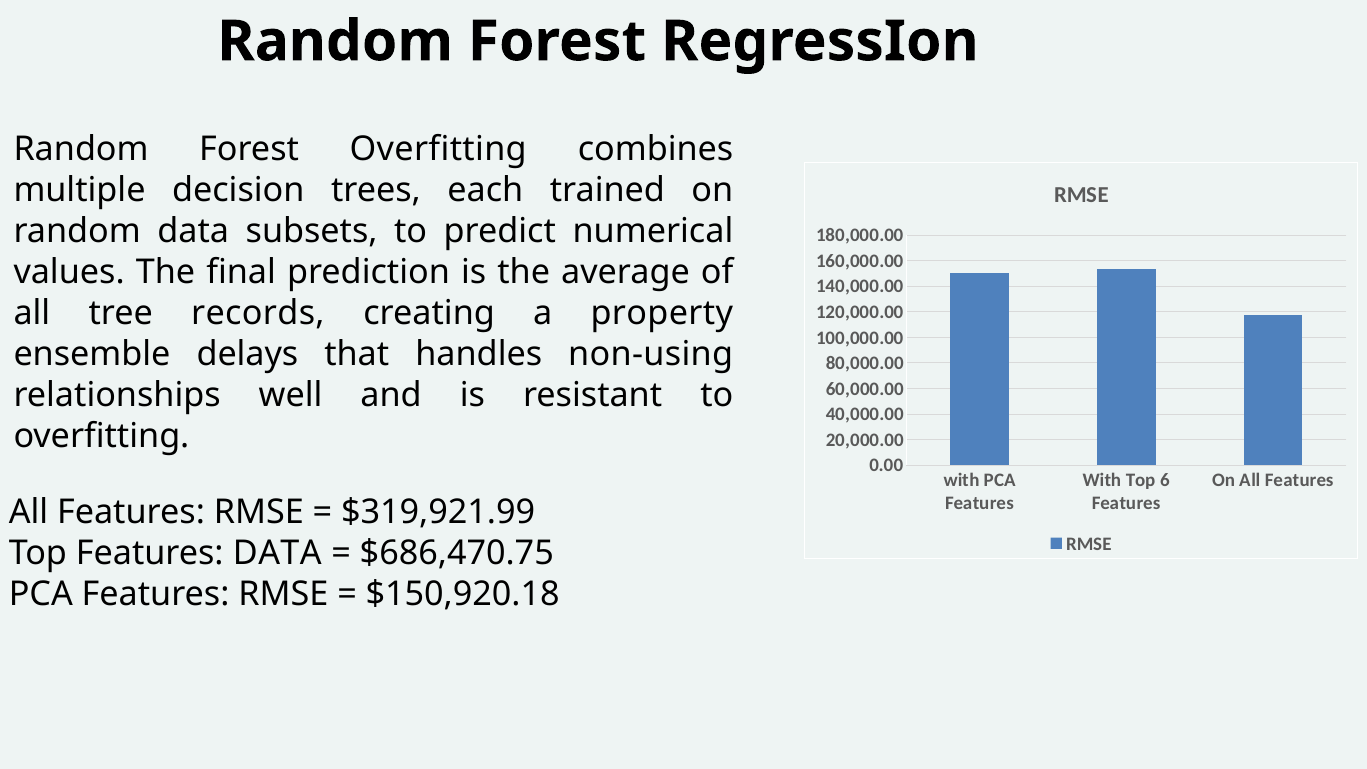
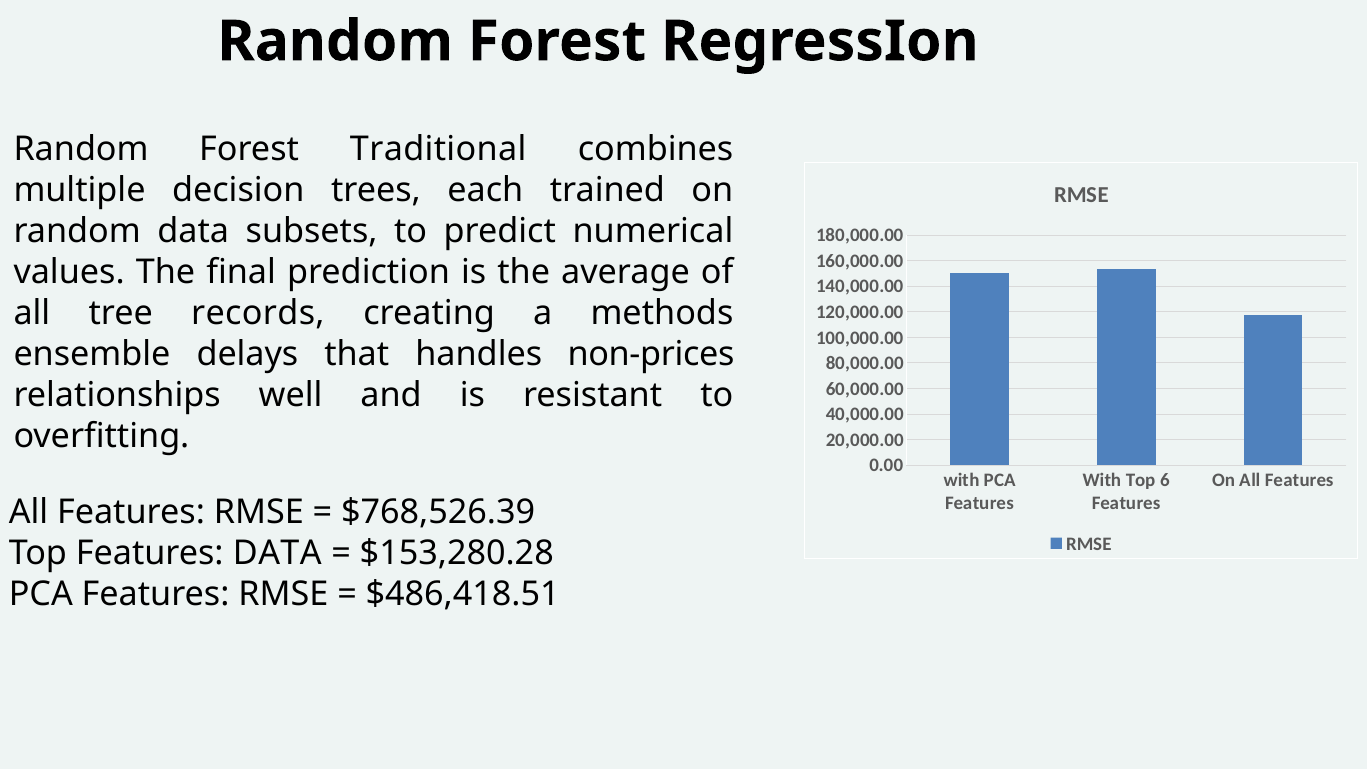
Forest Overfitting: Overfitting -> Traditional (438, 149)
property: property -> methods (662, 314)
non-using: non-using -> non-prices (651, 355)
$319,921.99: $319,921.99 -> $768,526.39 (438, 512)
$686,470.75: $686,470.75 -> $153,280.28 (457, 553)
$150,920.18: $150,920.18 -> $486,418.51 (463, 594)
